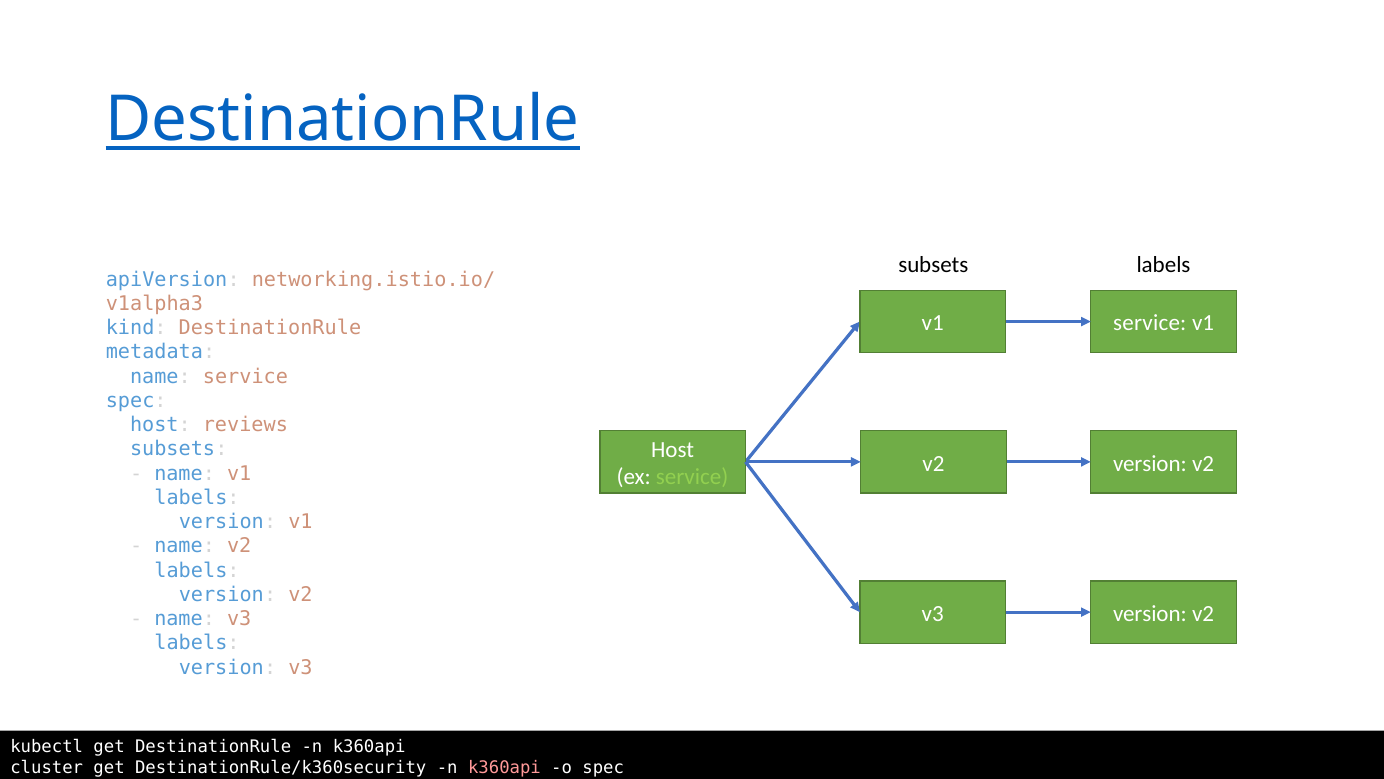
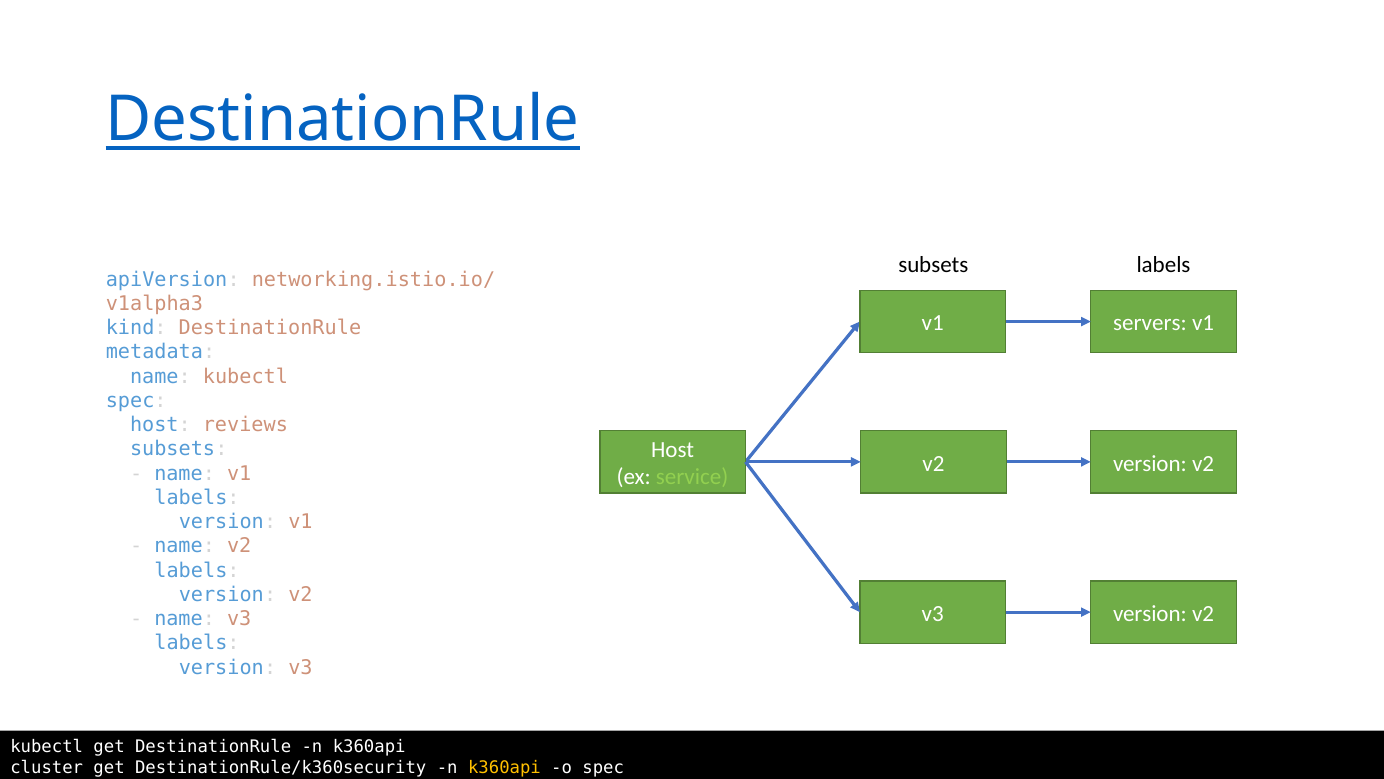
service: service -> servers (1150, 323)
name service: service -> kubectl (245, 376)
k360api colour: pink -> yellow (504, 767)
